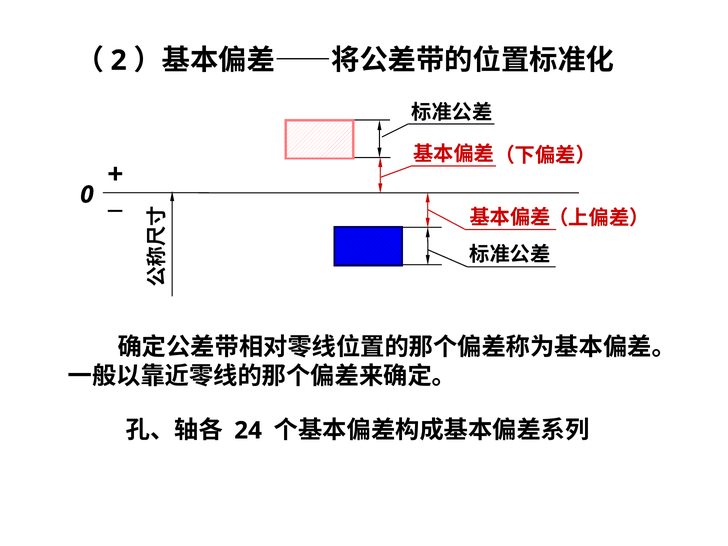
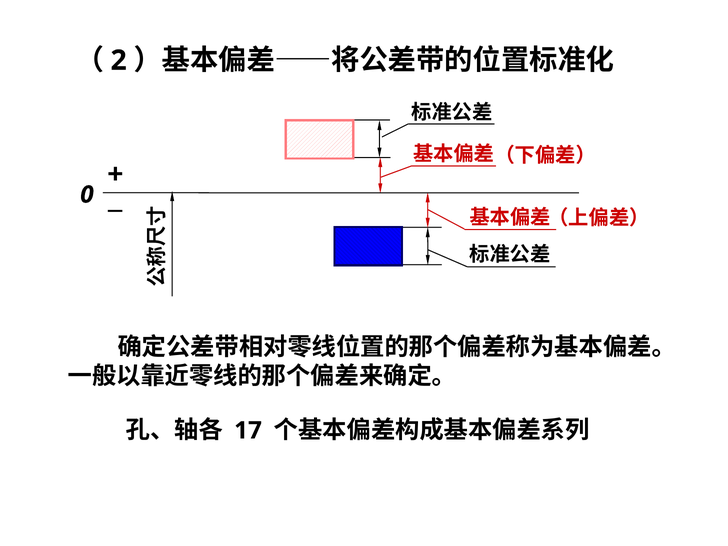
24: 24 -> 17 (248, 430)
